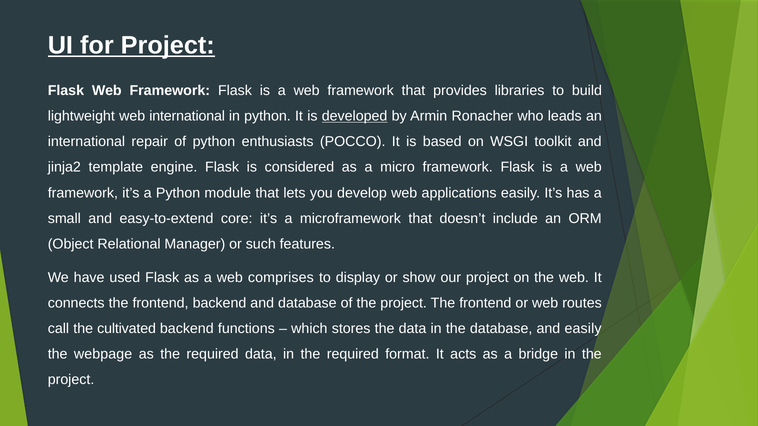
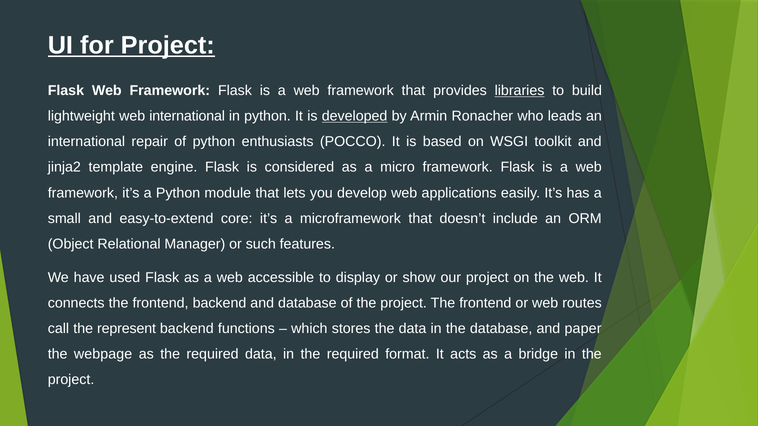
libraries underline: none -> present (520, 91)
comprises: comprises -> accessible (281, 278)
cultivated: cultivated -> represent (127, 329)
and easily: easily -> paper (583, 329)
